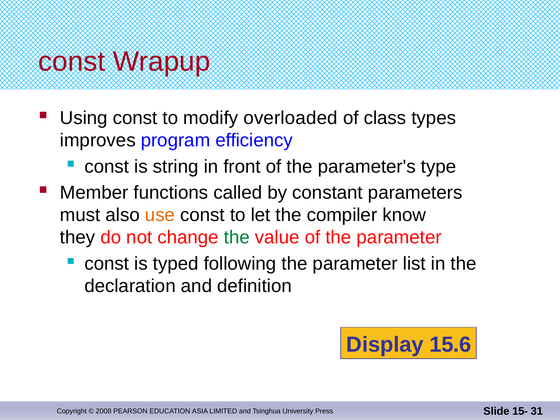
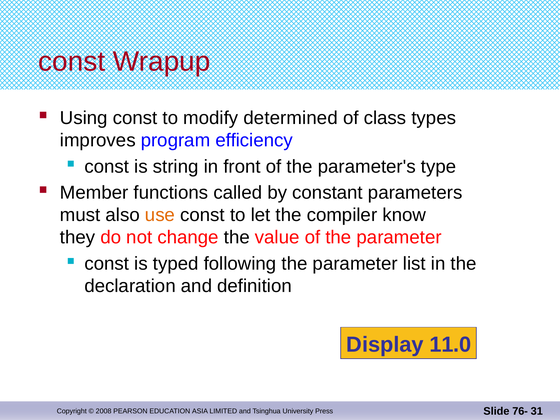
overloaded: overloaded -> determined (291, 118)
the colour: green -> black (237, 237)
15.6: 15.6 -> 11.0 (450, 344)
15-: 15- -> 76- (520, 411)
